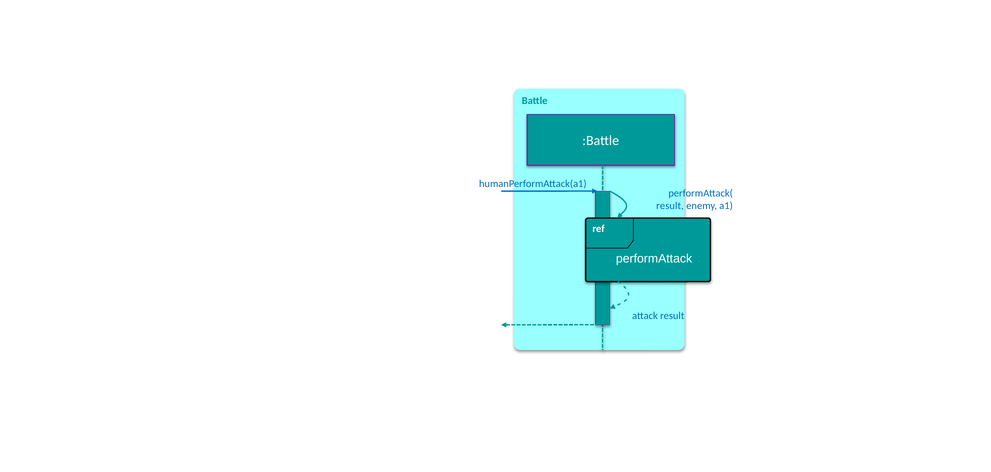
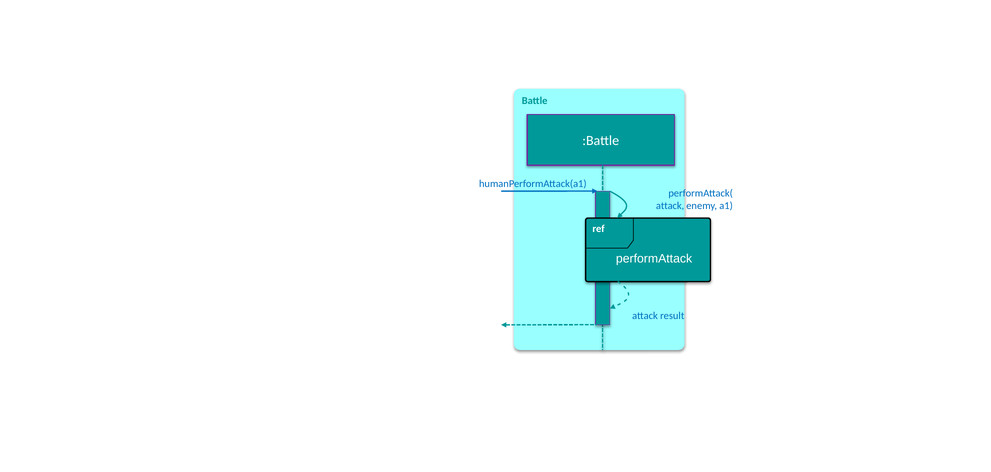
result: result -> attack (670, 206)
